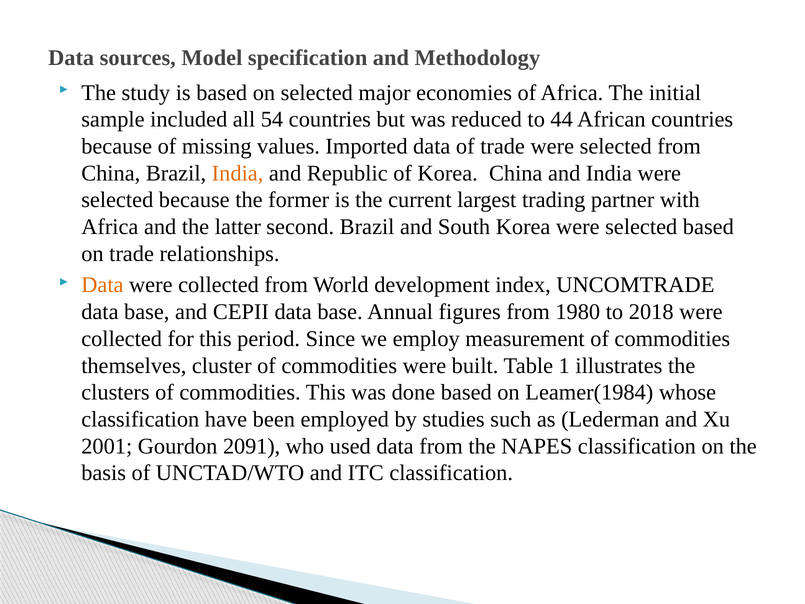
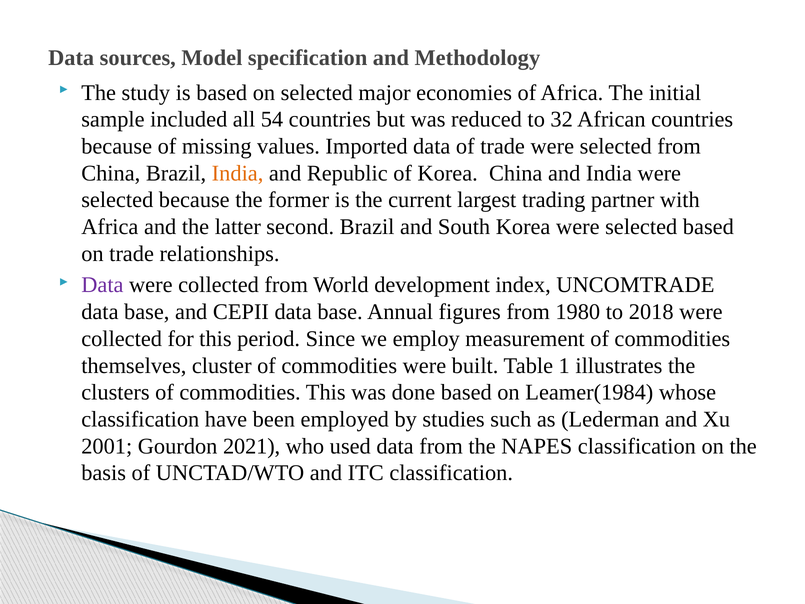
44: 44 -> 32 (562, 119)
Data colour: orange -> purple (102, 285)
2091: 2091 -> 2021 (252, 446)
